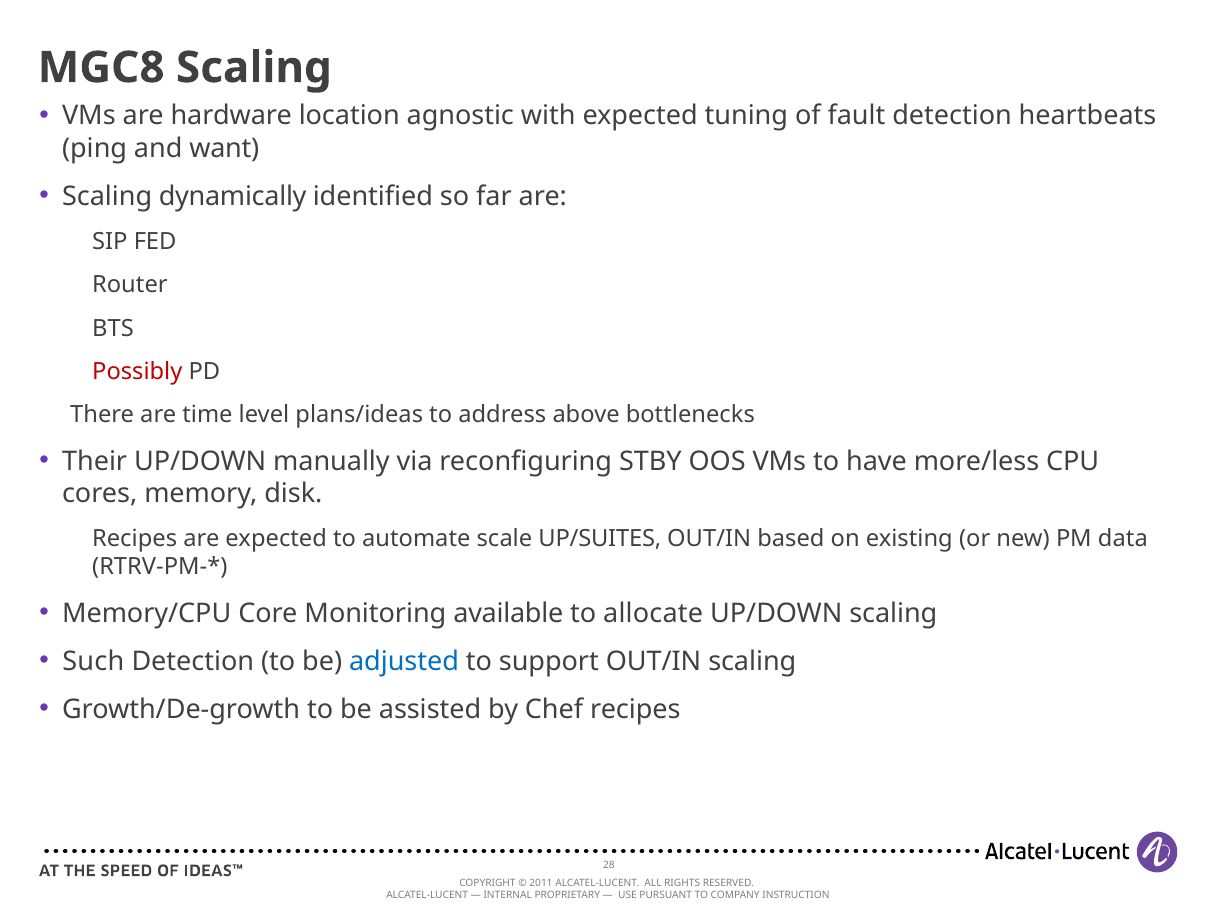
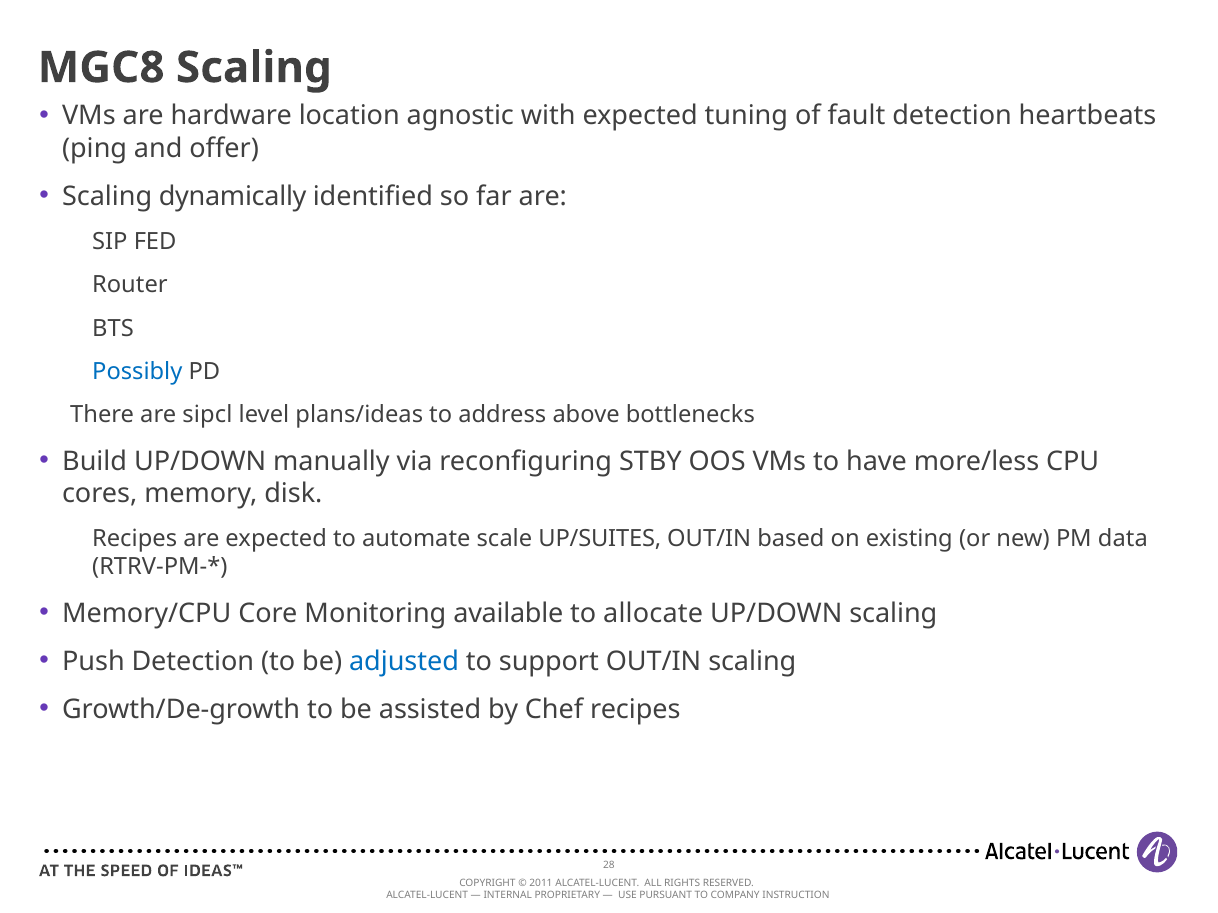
want: want -> offer (224, 149)
Possibly colour: red -> blue (137, 372)
time: time -> sipcl (207, 415)
Their: Their -> Build (95, 461)
Such: Such -> Push (93, 662)
